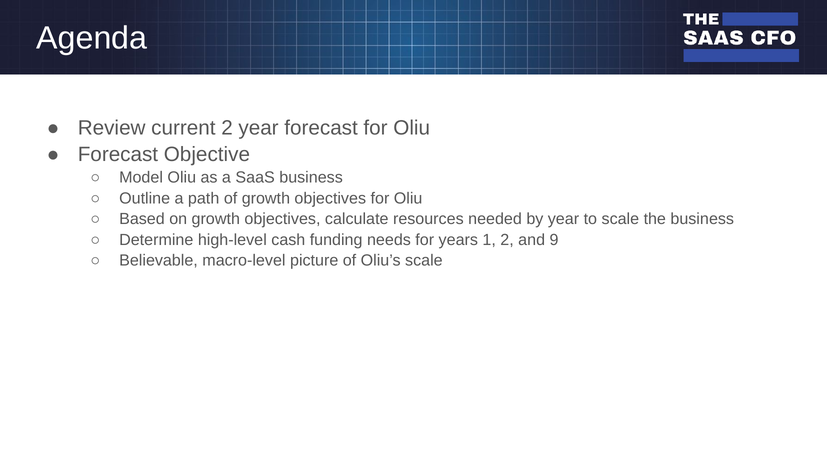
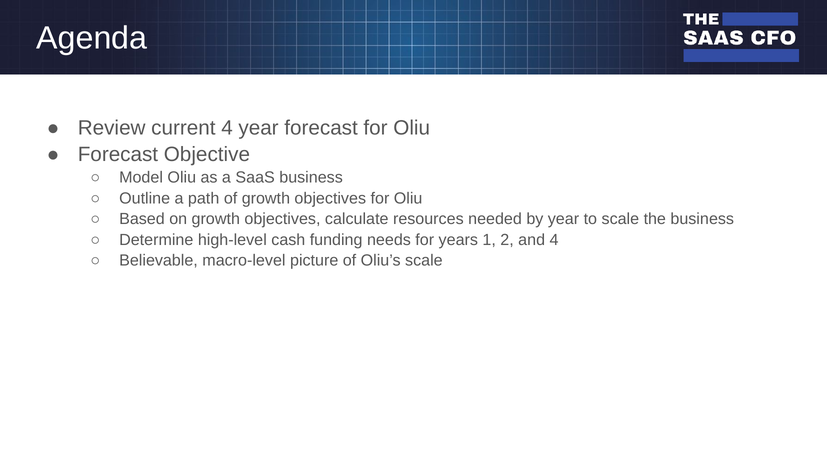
current 2: 2 -> 4 (227, 128)
and 9: 9 -> 4 (554, 240)
